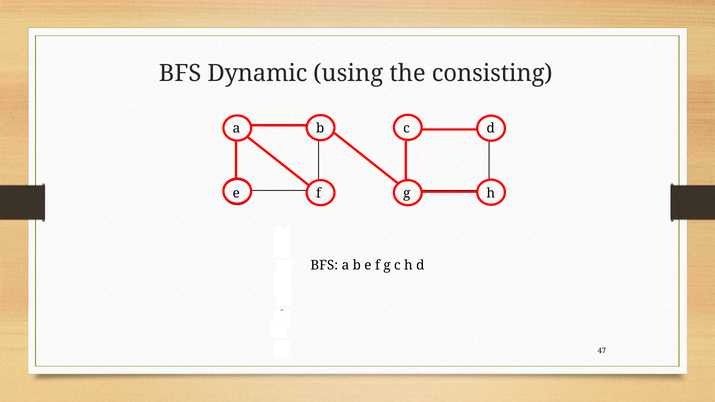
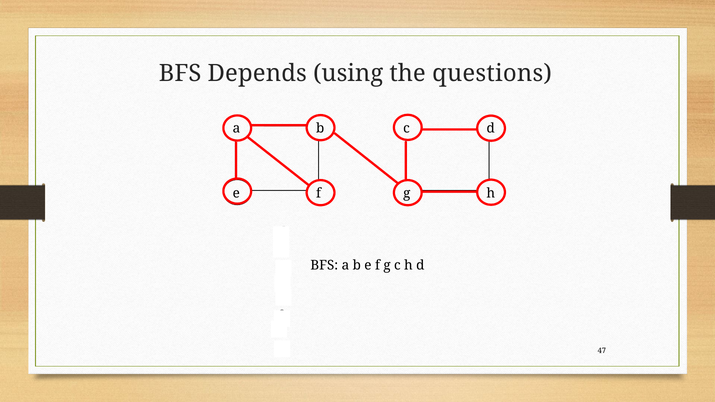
Dynamic: Dynamic -> Depends (257, 74)
consisting: consisting -> questions (492, 74)
